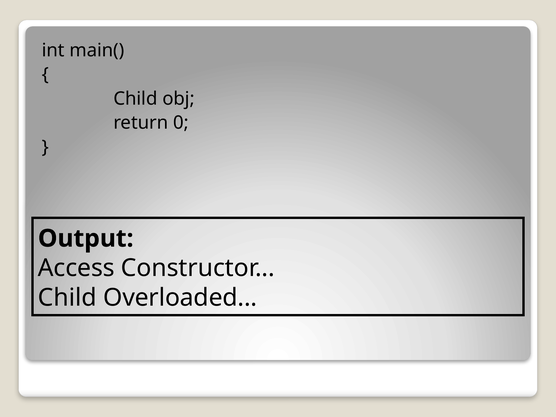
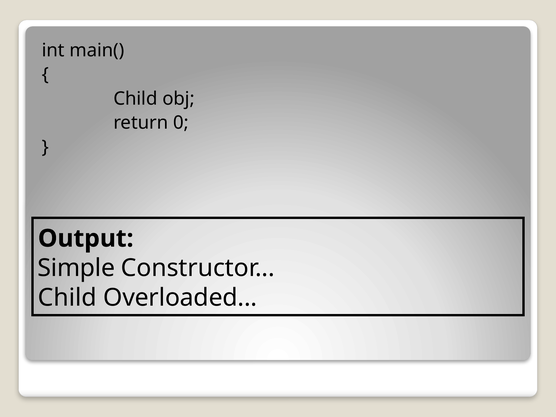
Access: Access -> Simple (76, 268)
